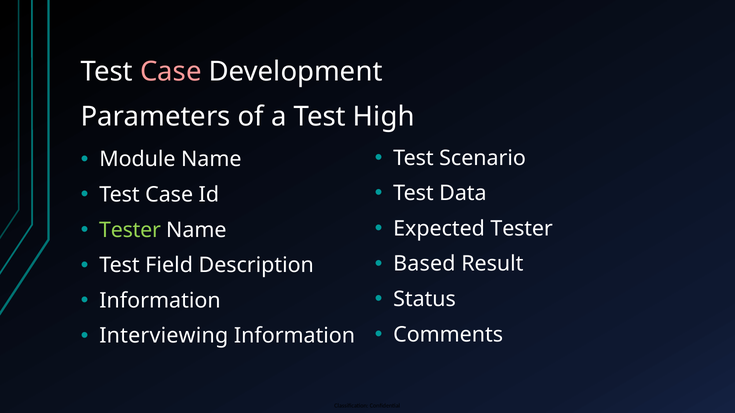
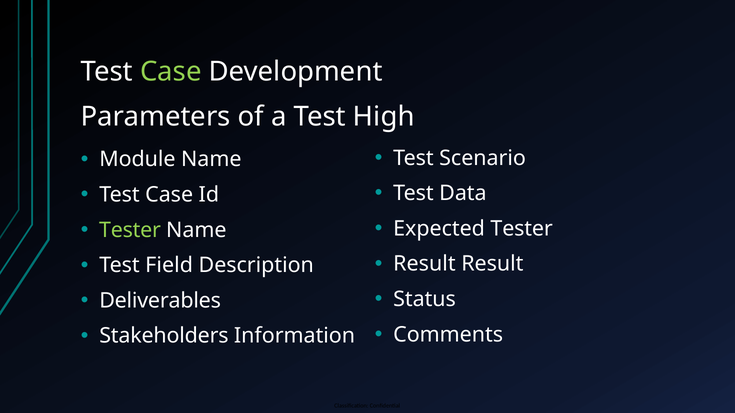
Case colour: pink -> light green (171, 72)
Based: Based -> Result (424, 264)
Information: Information -> Deliverables (160, 301)
Interviewing: Interviewing -> Stakeholders (164, 336)
